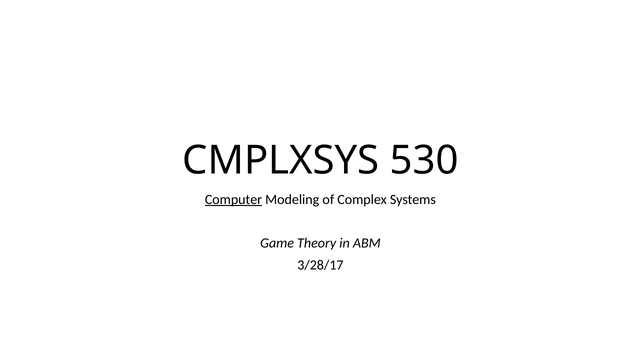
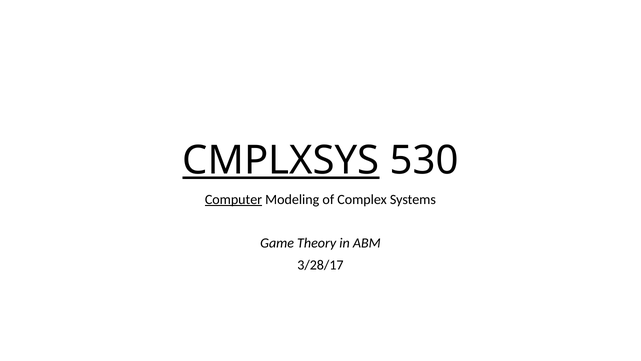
CMPLXSYS underline: none -> present (281, 160)
